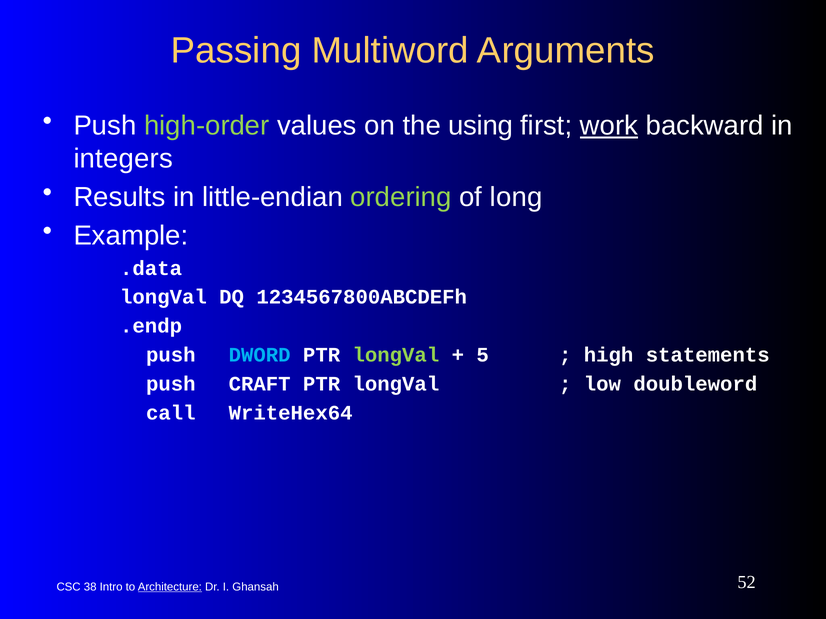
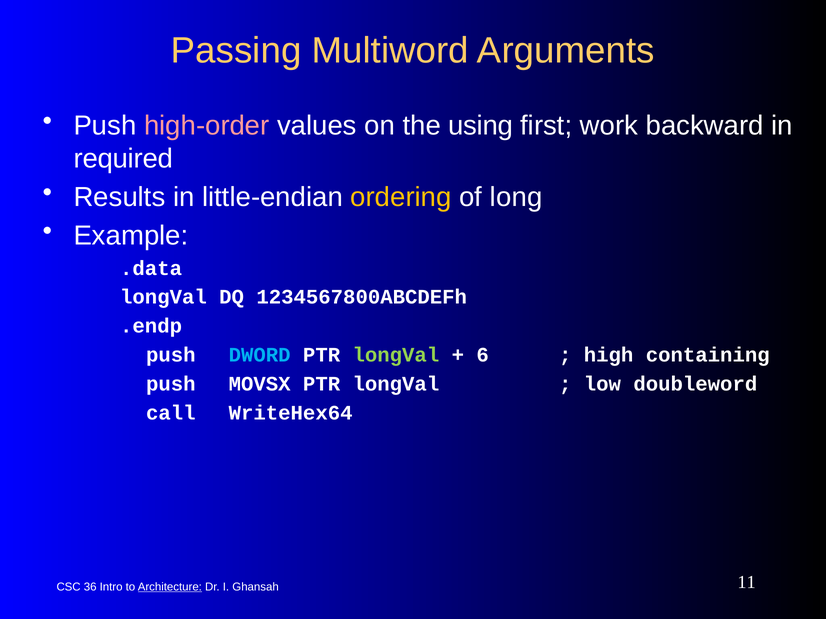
high-order colour: light green -> pink (207, 126)
work underline: present -> none (609, 126)
integers: integers -> required (123, 159)
ordering colour: light green -> yellow (401, 197)
5: 5 -> 6 (483, 355)
statements: statements -> containing (708, 355)
CRAFT: CRAFT -> MOVSX (260, 384)
38: 38 -> 36 (90, 587)
52: 52 -> 11 (747, 583)
